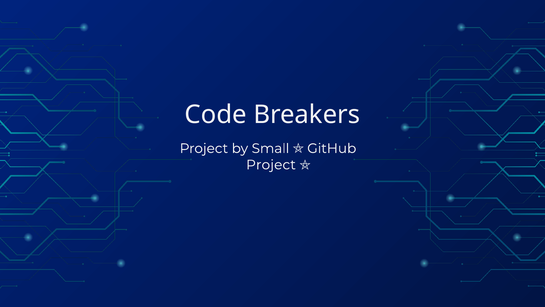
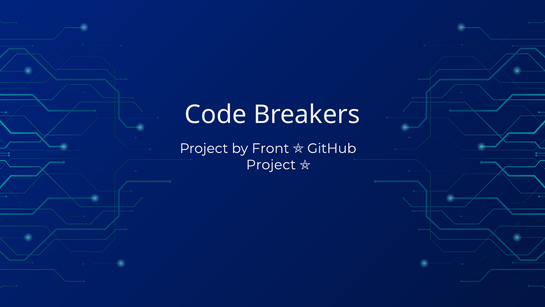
Small: Small -> Front (270, 148)
